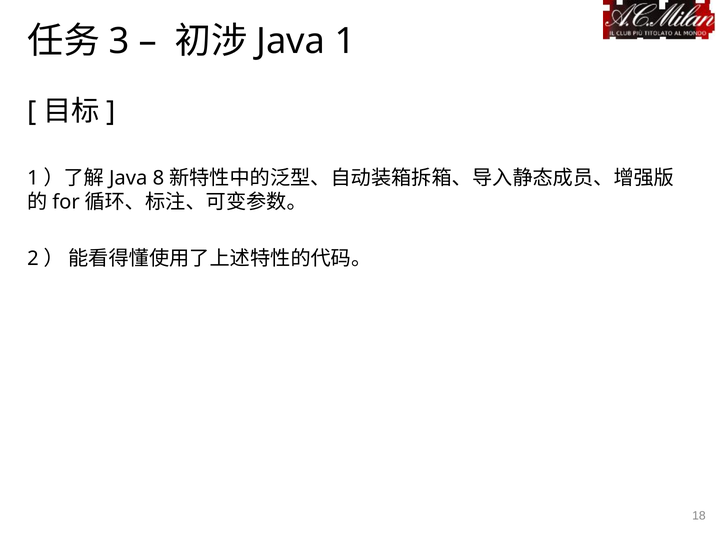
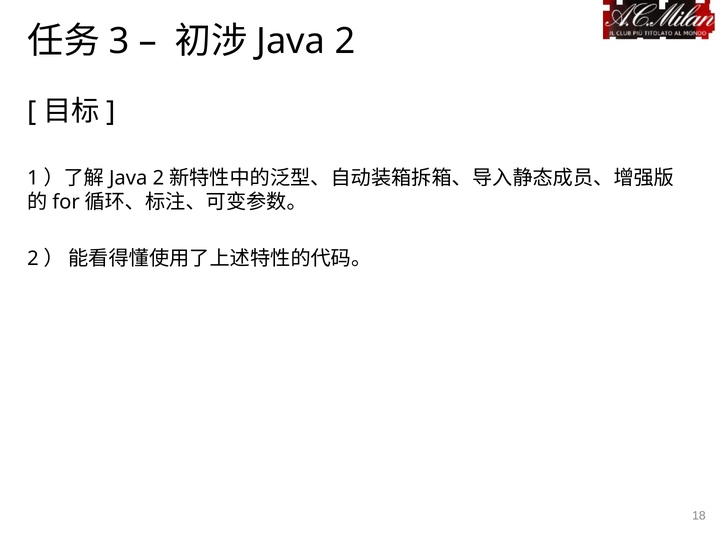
1: 1 -> 2 (345, 41)
8: 8 -> 2 (158, 178)
